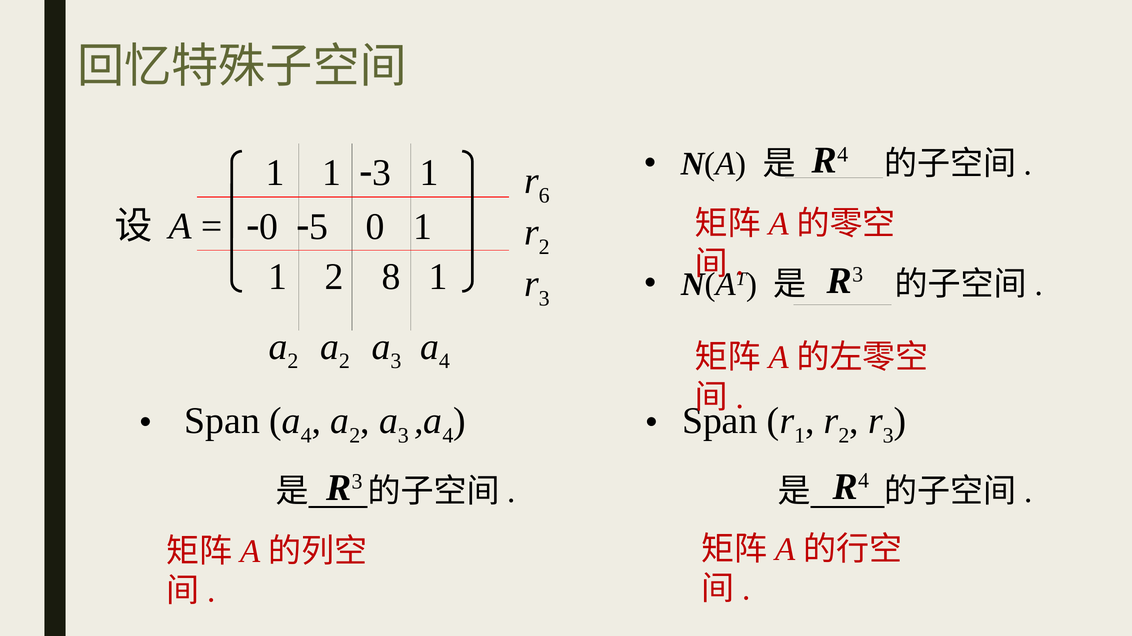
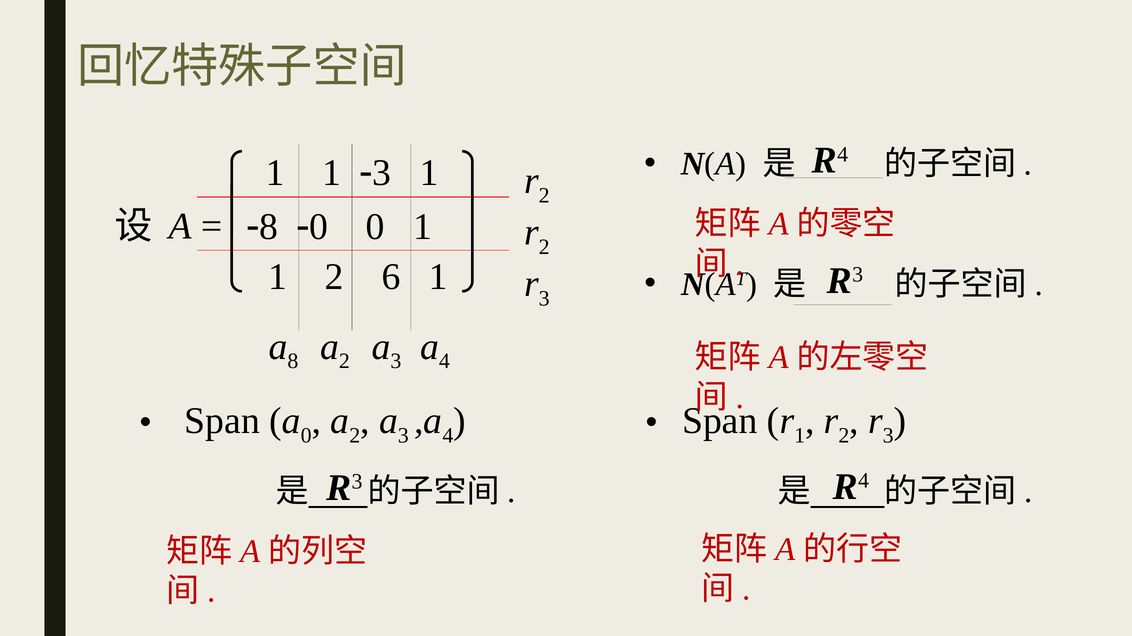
6: 6 -> 2 (544, 196)
0: 0 -> 8 (269, 227)
5: 5 -> 0 (319, 227)
8: 8 -> 6 (391, 277)
2: 2 -> 8 (293, 362)
Span a 4: 4 -> 0 (306, 436)
